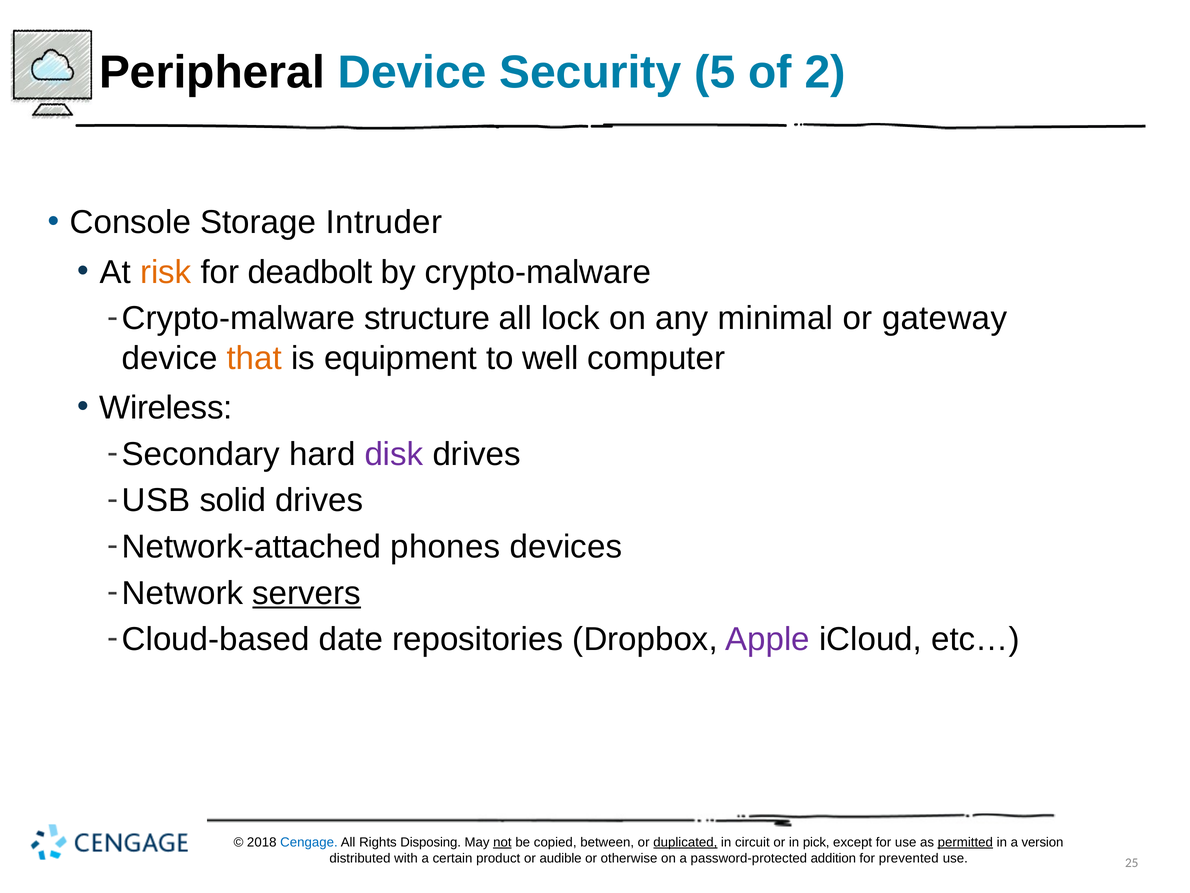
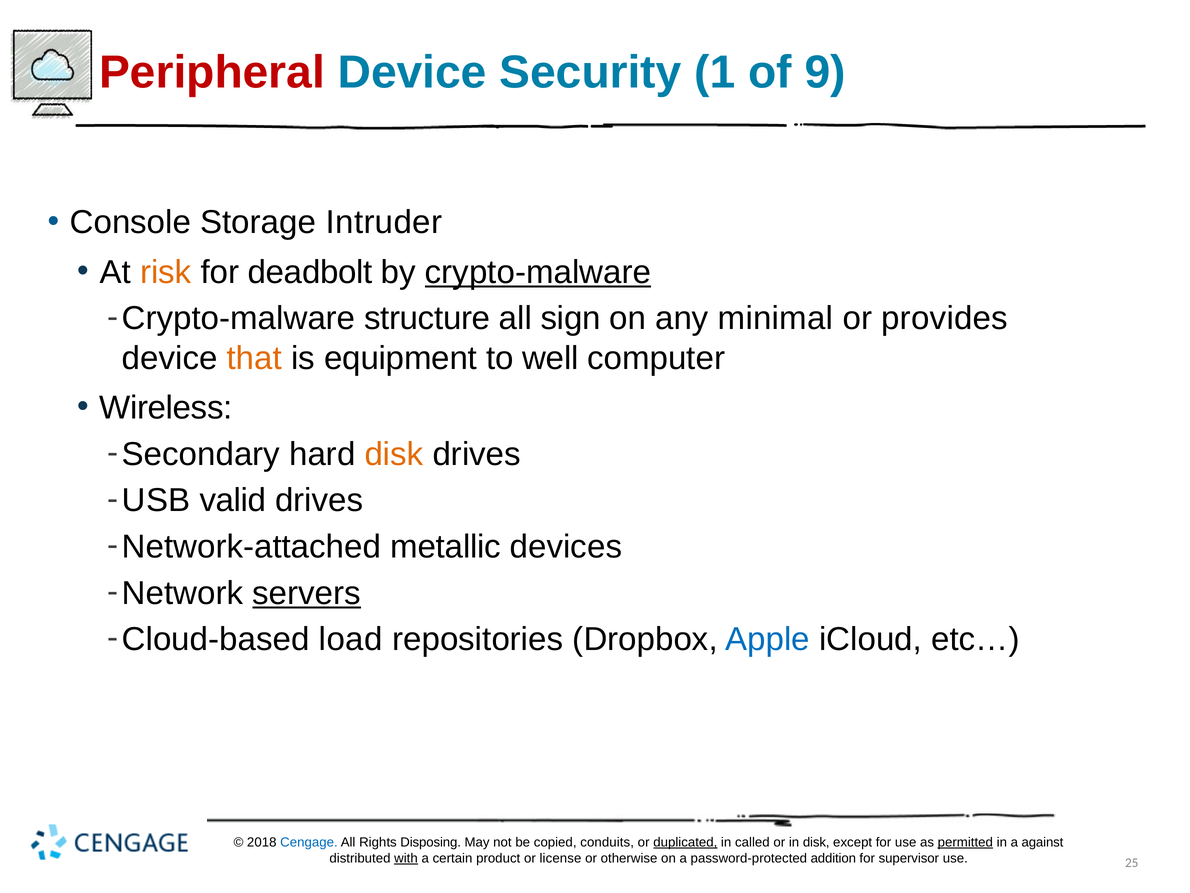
Peripheral colour: black -> red (212, 73)
5: 5 -> 1 (715, 73)
2: 2 -> 9 (825, 73)
crypto-malware underline: none -> present (538, 272)
lock: lock -> sign (571, 318)
gateway: gateway -> provides (945, 318)
disk colour: purple -> orange (394, 454)
solid: solid -> valid (233, 500)
phones: phones -> metallic (446, 546)
date: date -> load (351, 639)
Apple colour: purple -> blue (767, 639)
not underline: present -> none (502, 842)
between: between -> conduits (607, 842)
circuit: circuit -> called (752, 842)
in pick: pick -> disk (816, 842)
version: version -> against (1042, 842)
with underline: none -> present (406, 858)
audible: audible -> license (560, 858)
prevented: prevented -> supervisor (909, 858)
